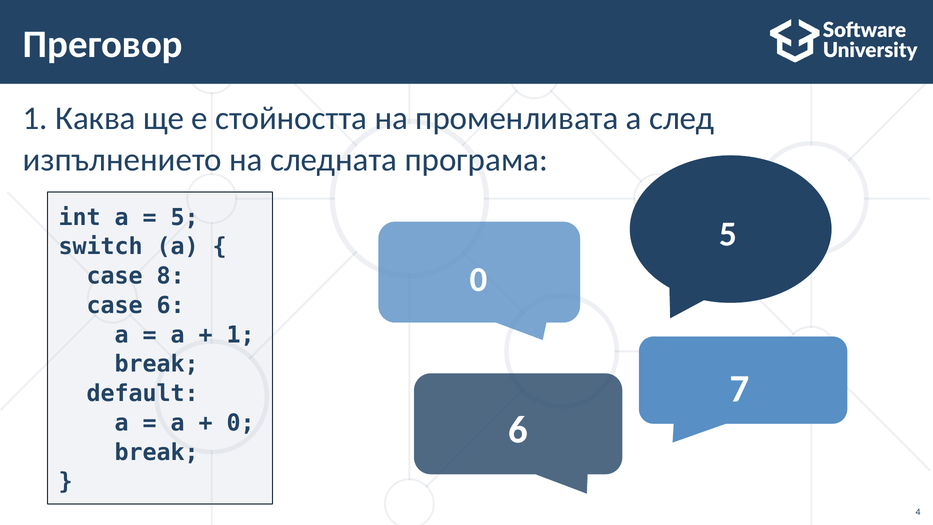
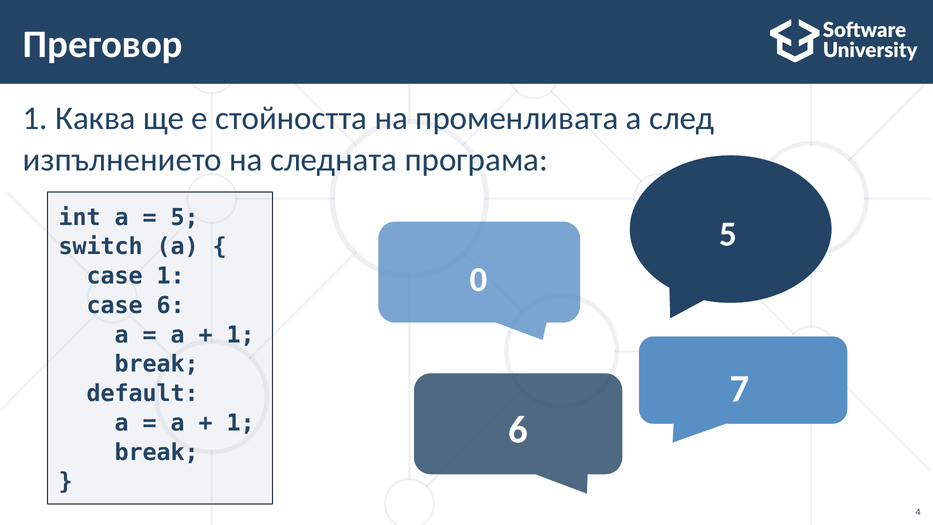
case 8: 8 -> 1 (171, 276)
0: 0 -> 1 (241, 423)
